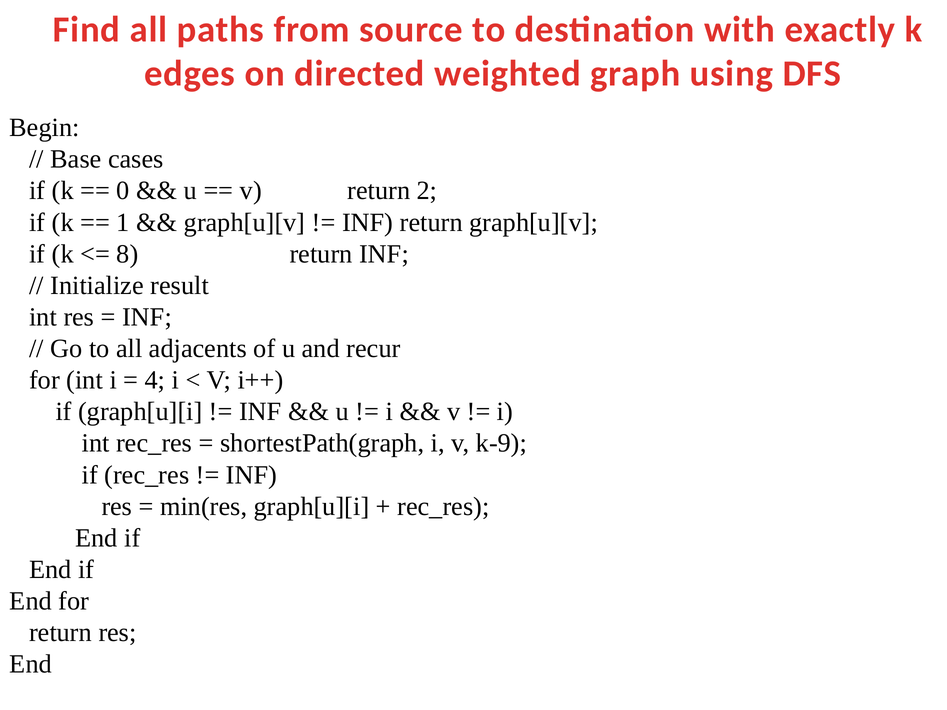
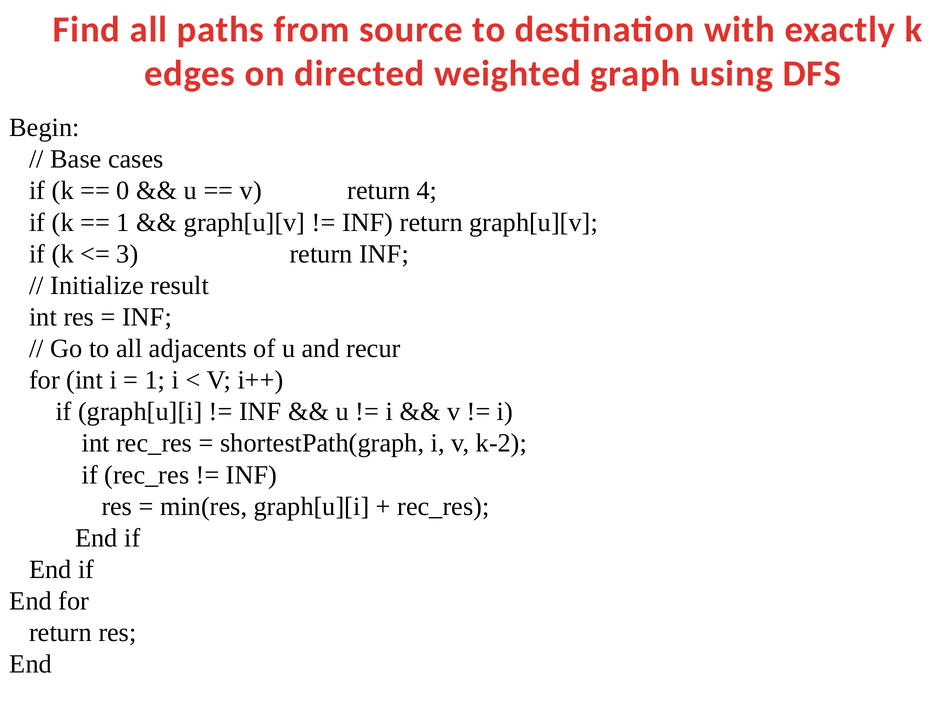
2: 2 -> 4 (427, 191)
8: 8 -> 3 (127, 254)
4: 4 -> 1 (155, 380)
k-9: k-9 -> k-2 (501, 443)
